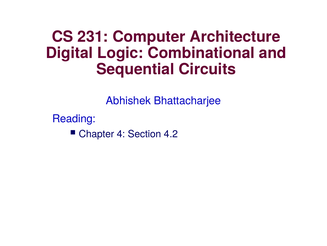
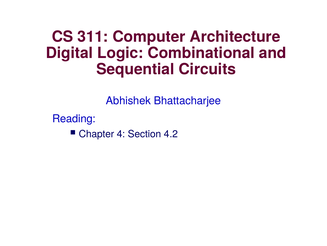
231: 231 -> 311 (93, 37)
